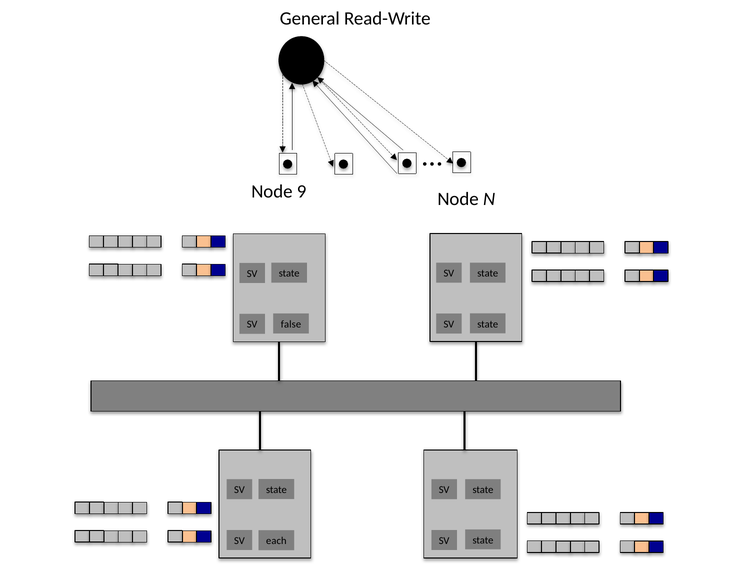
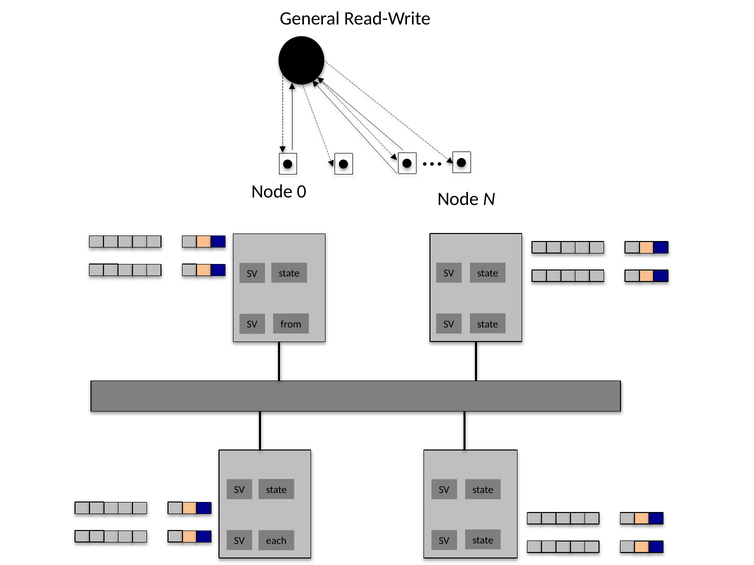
9: 9 -> 0 (302, 192)
false: false -> from (291, 324)
